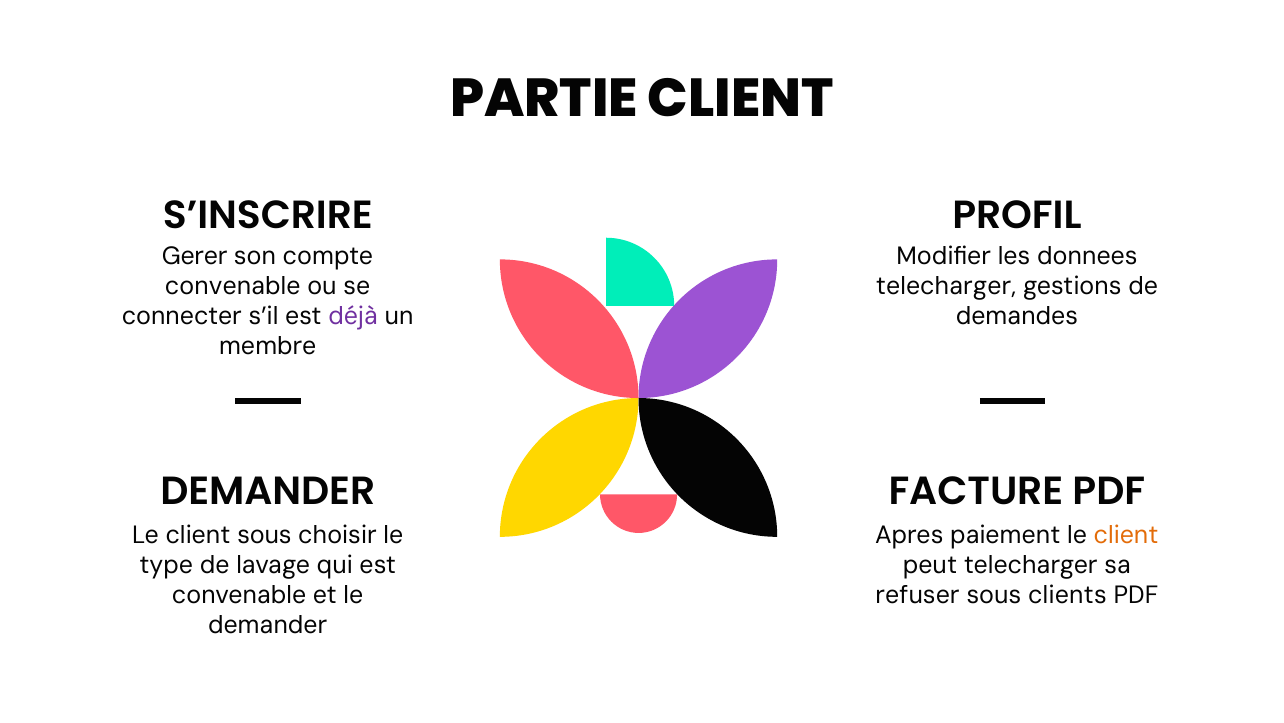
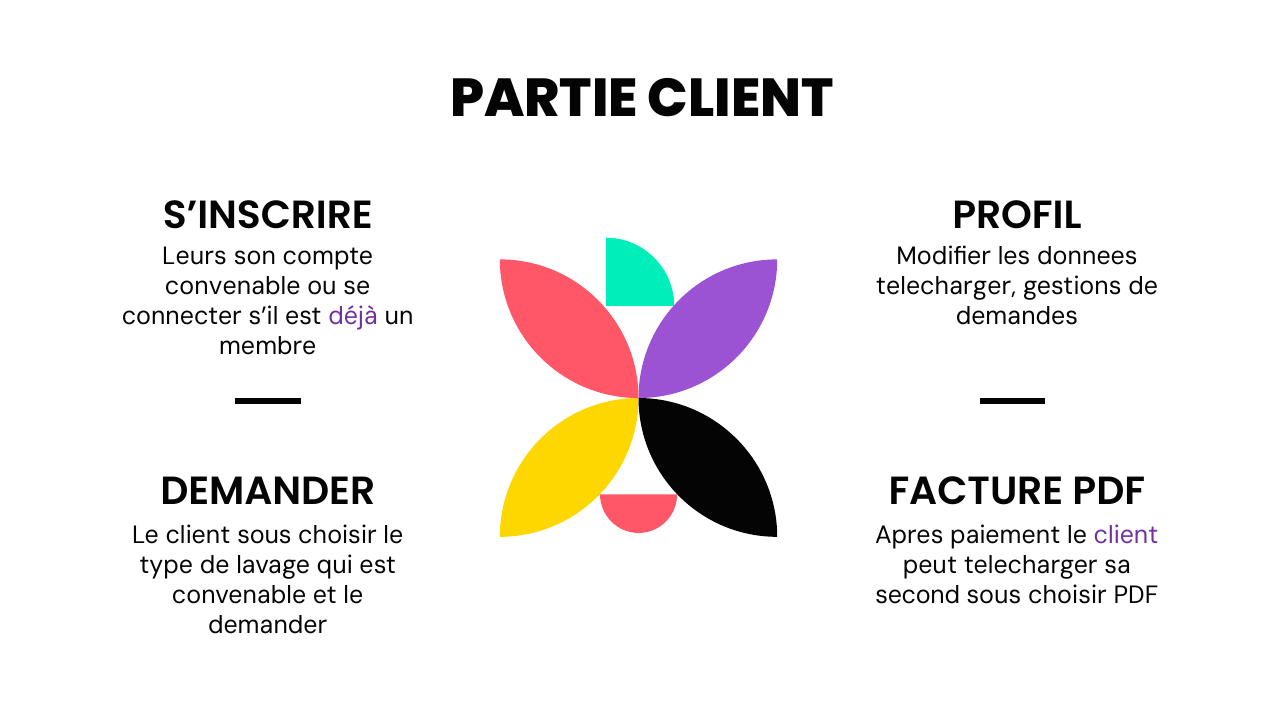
Gerer: Gerer -> Leurs (195, 256)
client colour: orange -> purple (1126, 535)
refuser: refuser -> second (918, 595)
clients: clients -> choisir (1067, 595)
